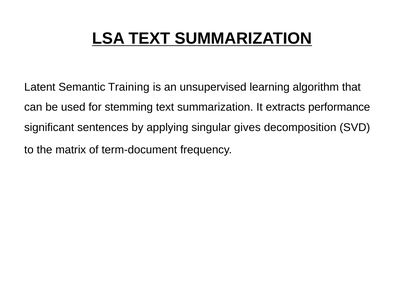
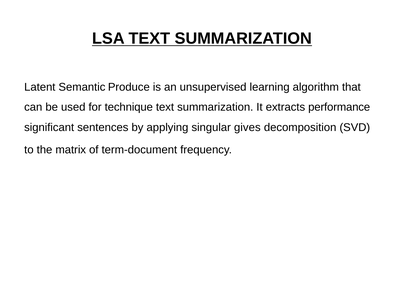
Training: Training -> Produce (129, 87)
stemming: stemming -> technique (129, 107)
